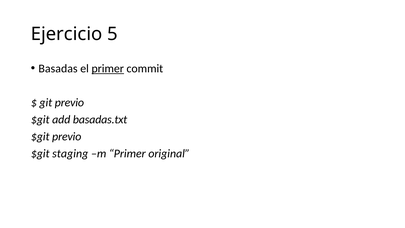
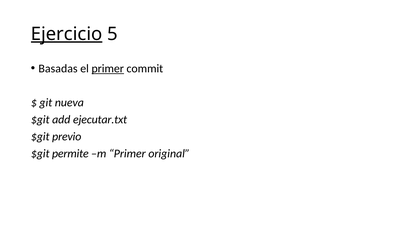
Ejercicio underline: none -> present (67, 34)
git previo: previo -> nueva (69, 102)
basadas.txt: basadas.txt -> ejecutar.txt (100, 119)
staging: staging -> permite (70, 153)
